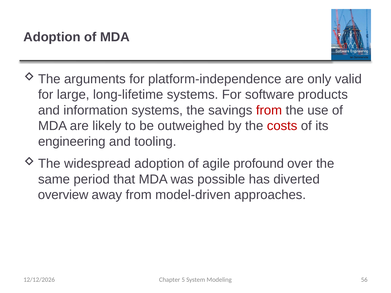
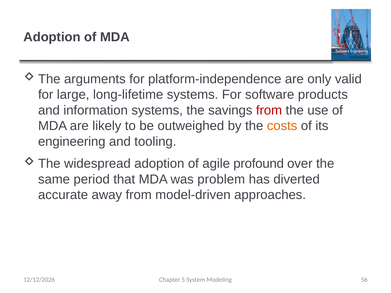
costs colour: red -> orange (282, 126)
possible: possible -> problem (221, 179)
overview: overview -> accurate (63, 195)
